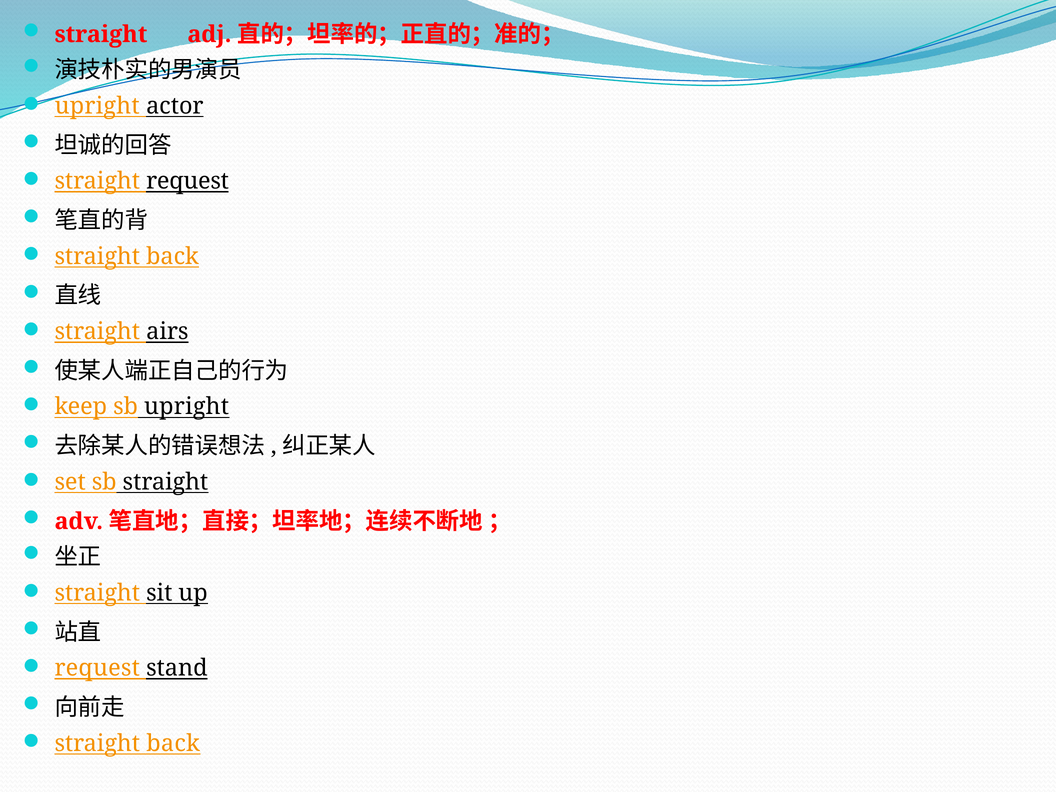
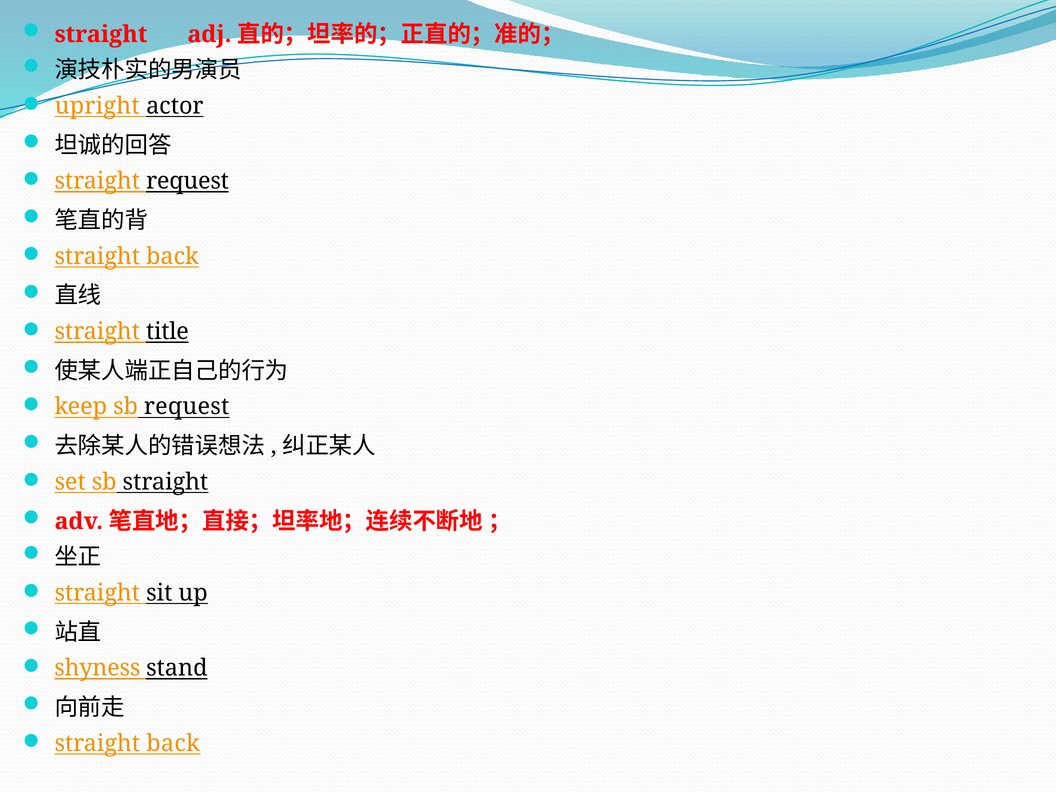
airs: airs -> title (167, 332)
sb upright: upright -> request (187, 407)
request: request -> shyness (97, 668)
